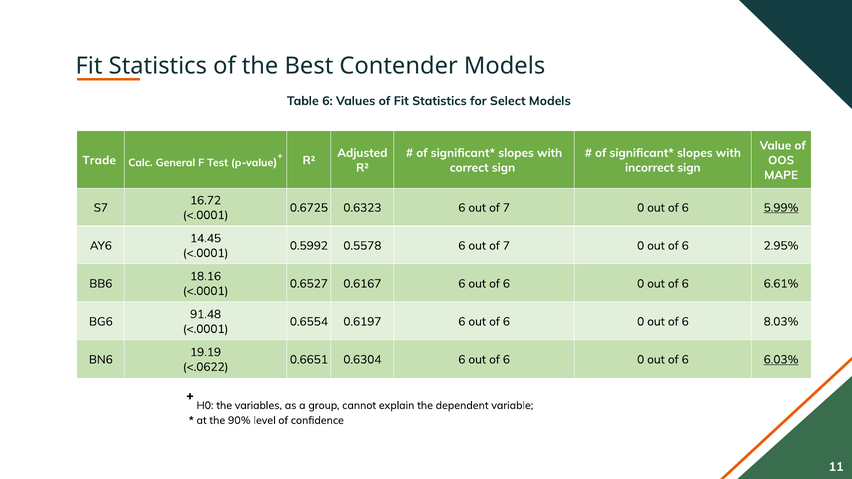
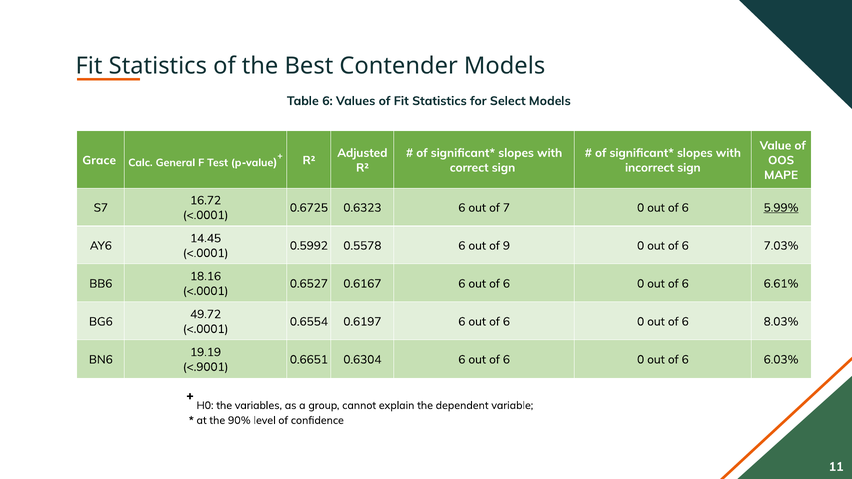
Trade: Trade -> Grace (99, 160)
7: 7 -> 9 (506, 246)
2.95%: 2.95% -> 7.03% (781, 246)
91.48: 91.48 -> 49.72 (206, 314)
6.03% underline: present -> none (781, 360)
<.0622: <.0622 -> <.9001 (206, 367)
